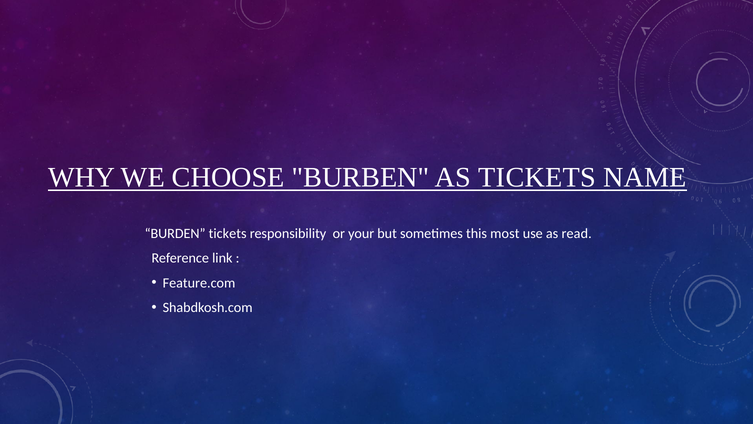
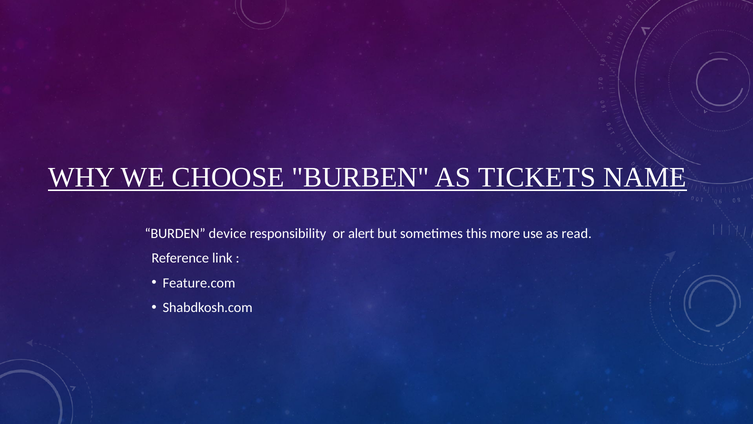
BURDEN tickets: tickets -> device (228, 233)
your: your -> alert (361, 233)
most: most -> more (505, 233)
